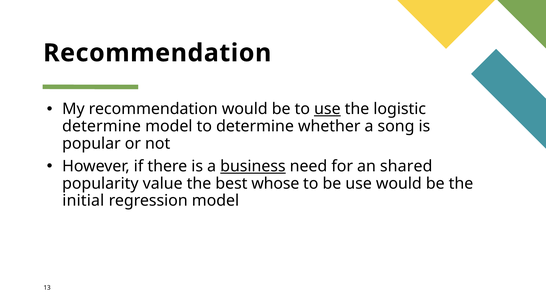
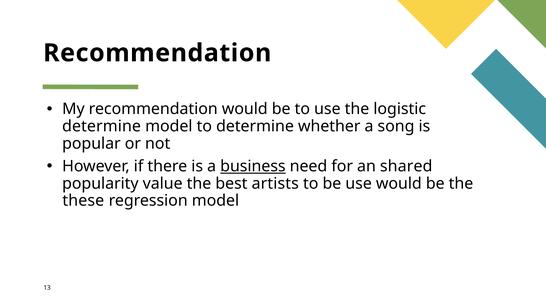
use underline: present -> none (327, 109)
whose: whose -> artists (275, 184)
initial: initial -> these (83, 201)
